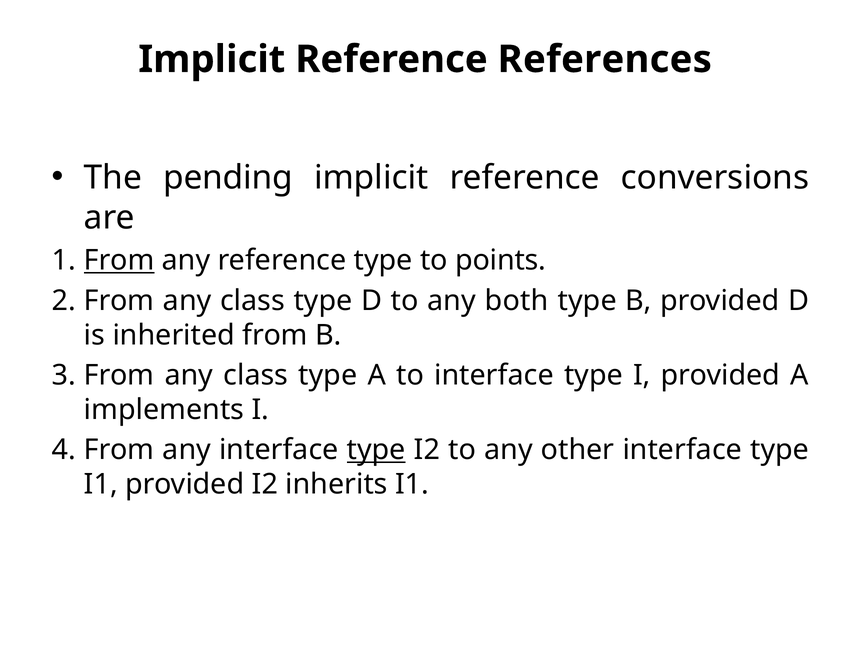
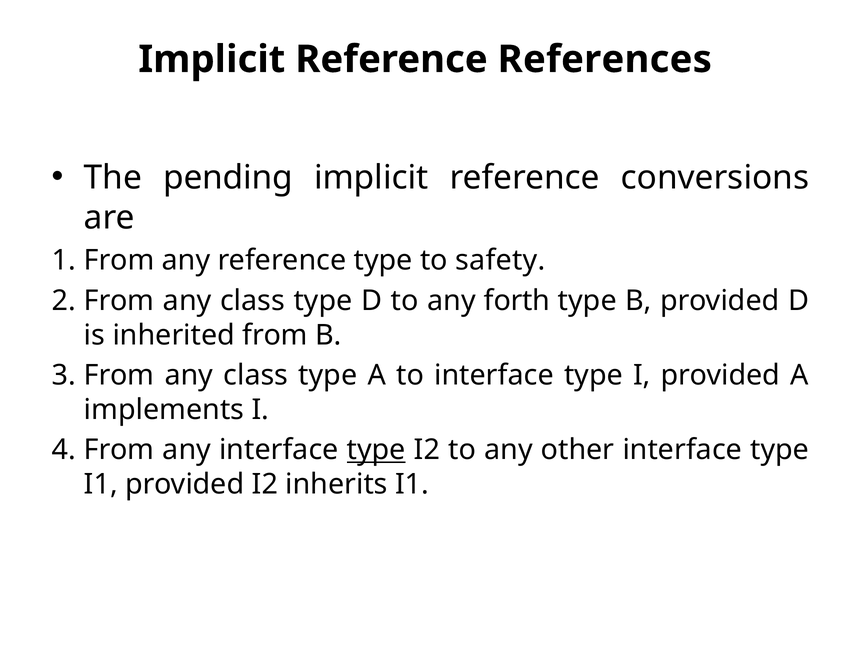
From underline: present -> none (119, 260)
points: points -> safety (500, 260)
both: both -> forth (517, 301)
